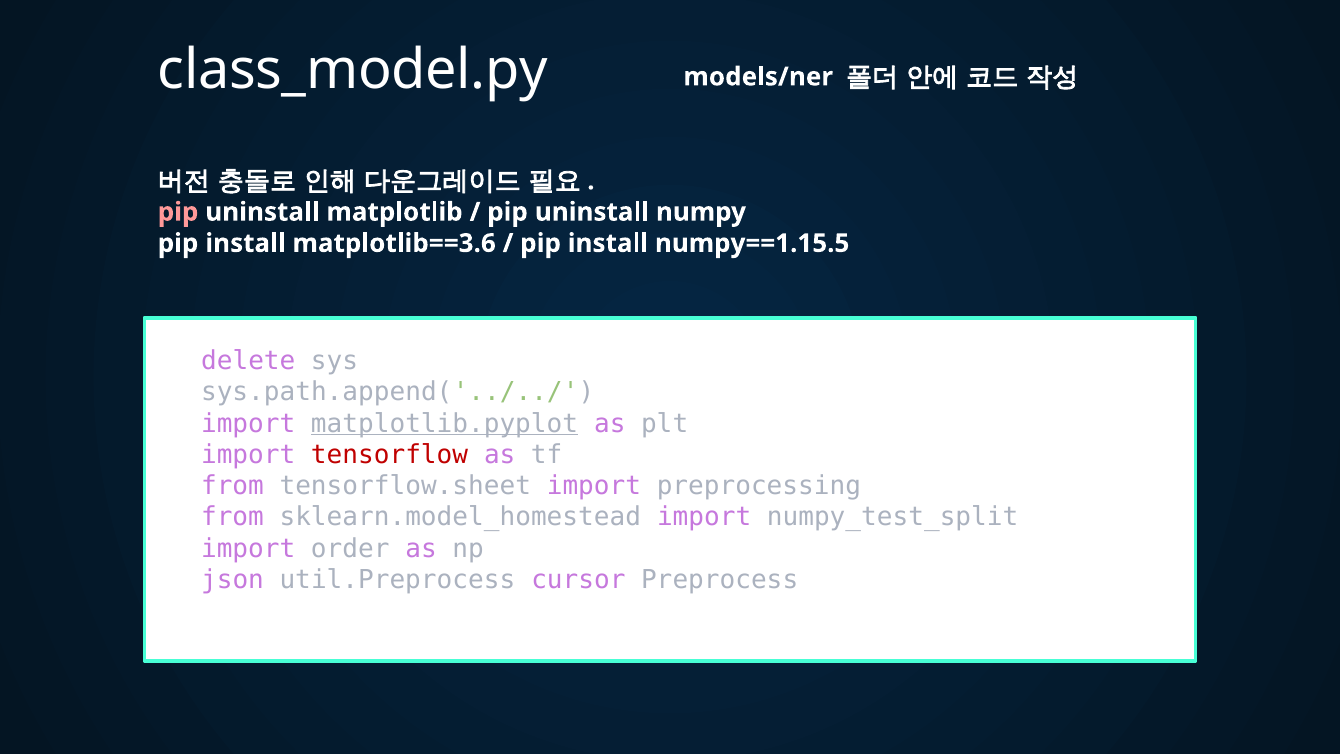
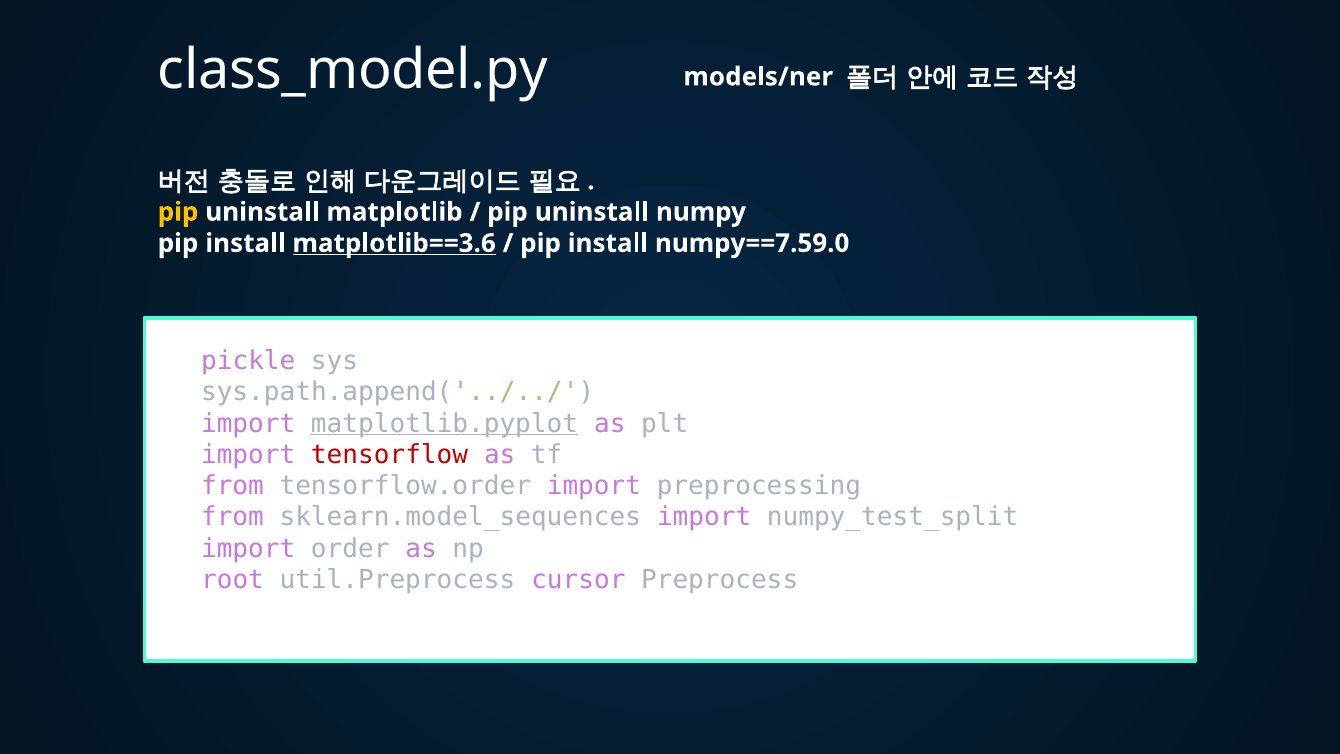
pip colour: pink -> yellow (178, 212)
matplotlib==3.6 underline: none -> present (394, 243)
numpy==1.15.5: numpy==1.15.5 -> numpy==7.59.0 (752, 243)
delete: delete -> pickle (248, 361)
tensorflow.sheet: tensorflow.sheet -> tensorflow.order (405, 486)
sklearn.model_homestead: sklearn.model_homestead -> sklearn.model_sequences (460, 517)
json: json -> root (233, 580)
